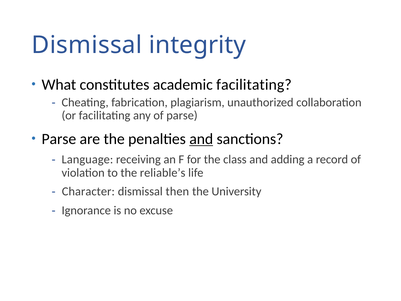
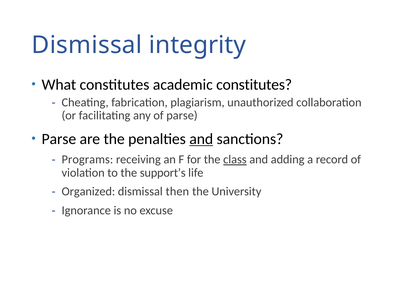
academic facilitating: facilitating -> constitutes (254, 84)
Language: Language -> Programs (87, 159)
class underline: none -> present (235, 159)
reliable’s: reliable’s -> support’s (163, 173)
Character: Character -> Organized (88, 191)
